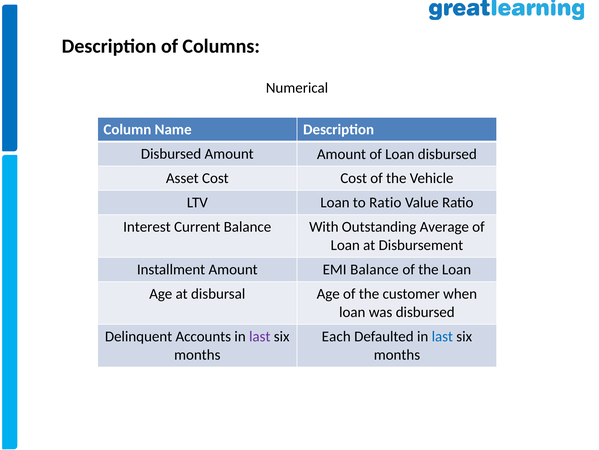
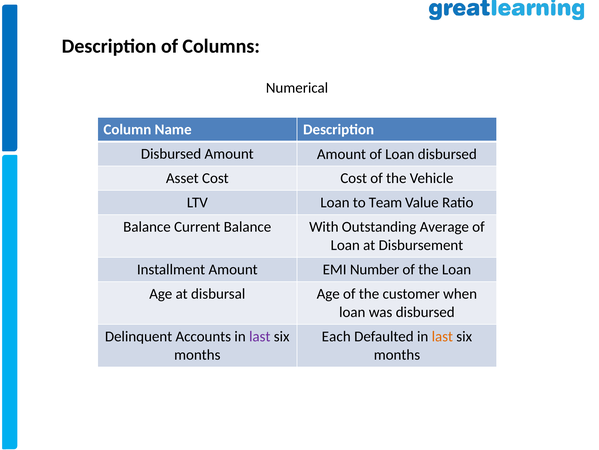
to Ratio: Ratio -> Team (385, 202)
Interest: Interest -> Balance (147, 227)
EMI Balance: Balance -> Number (375, 269)
last colour: blue -> orange (442, 336)
